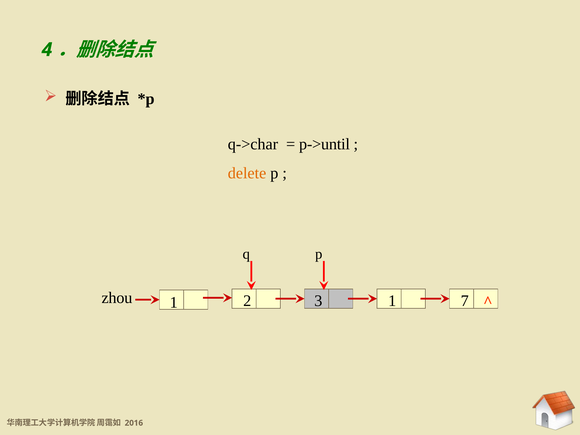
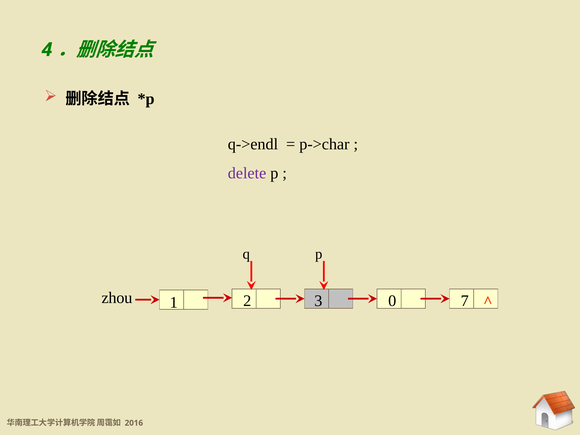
q->char: q->char -> q->endl (253, 144)
p->until: p->until -> p->char (324, 144)
delete colour: orange -> purple (247, 173)
3 1: 1 -> 0 (392, 301)
